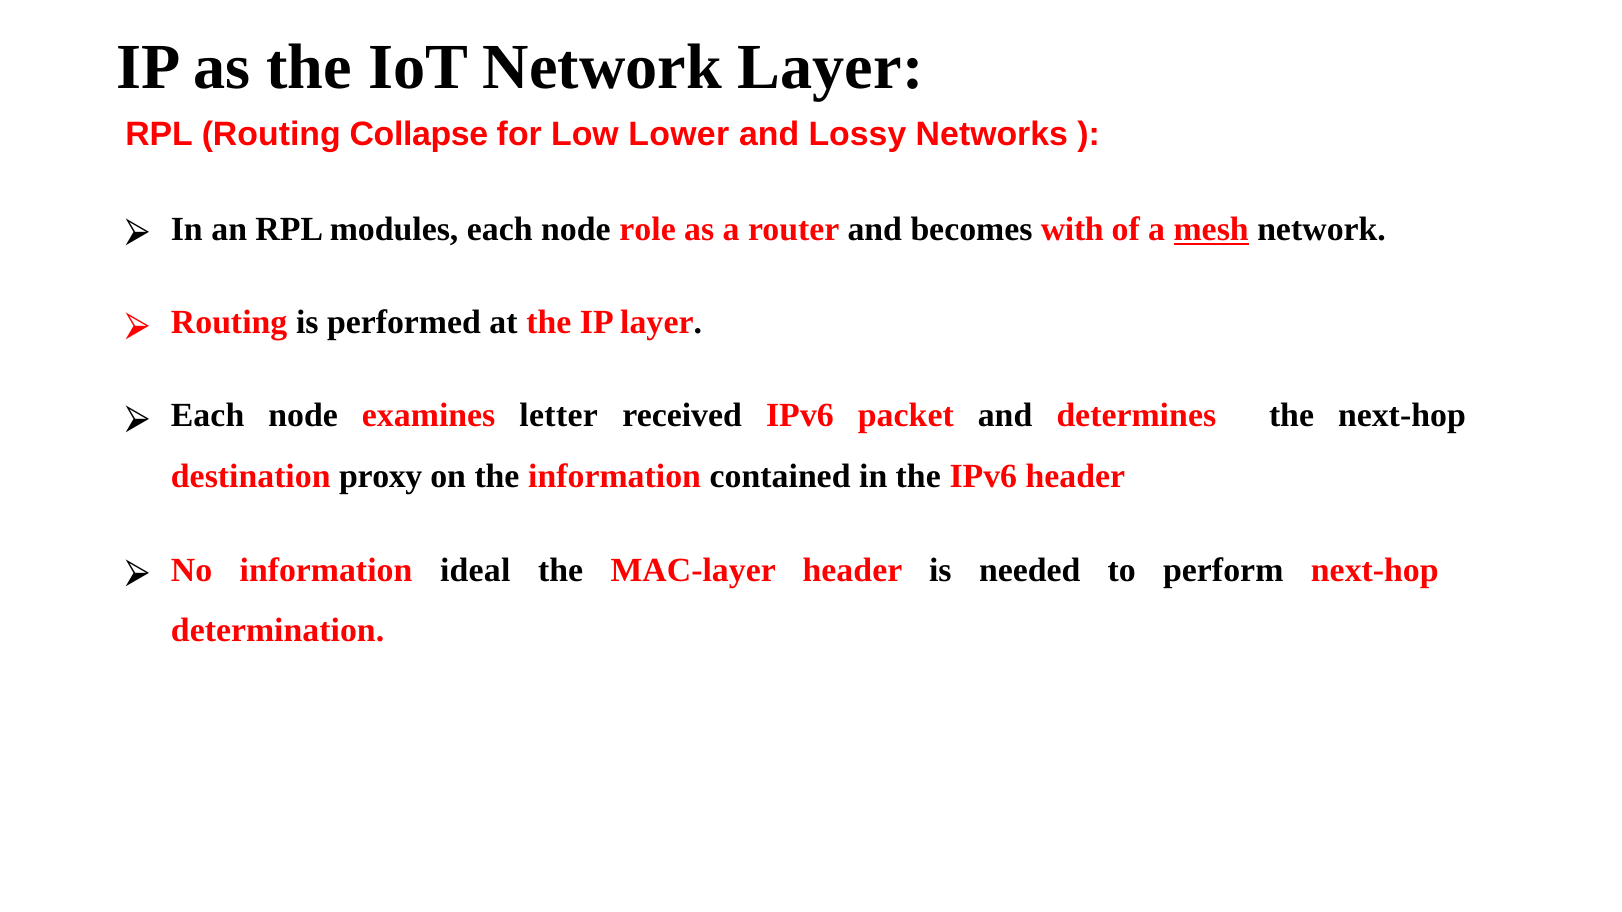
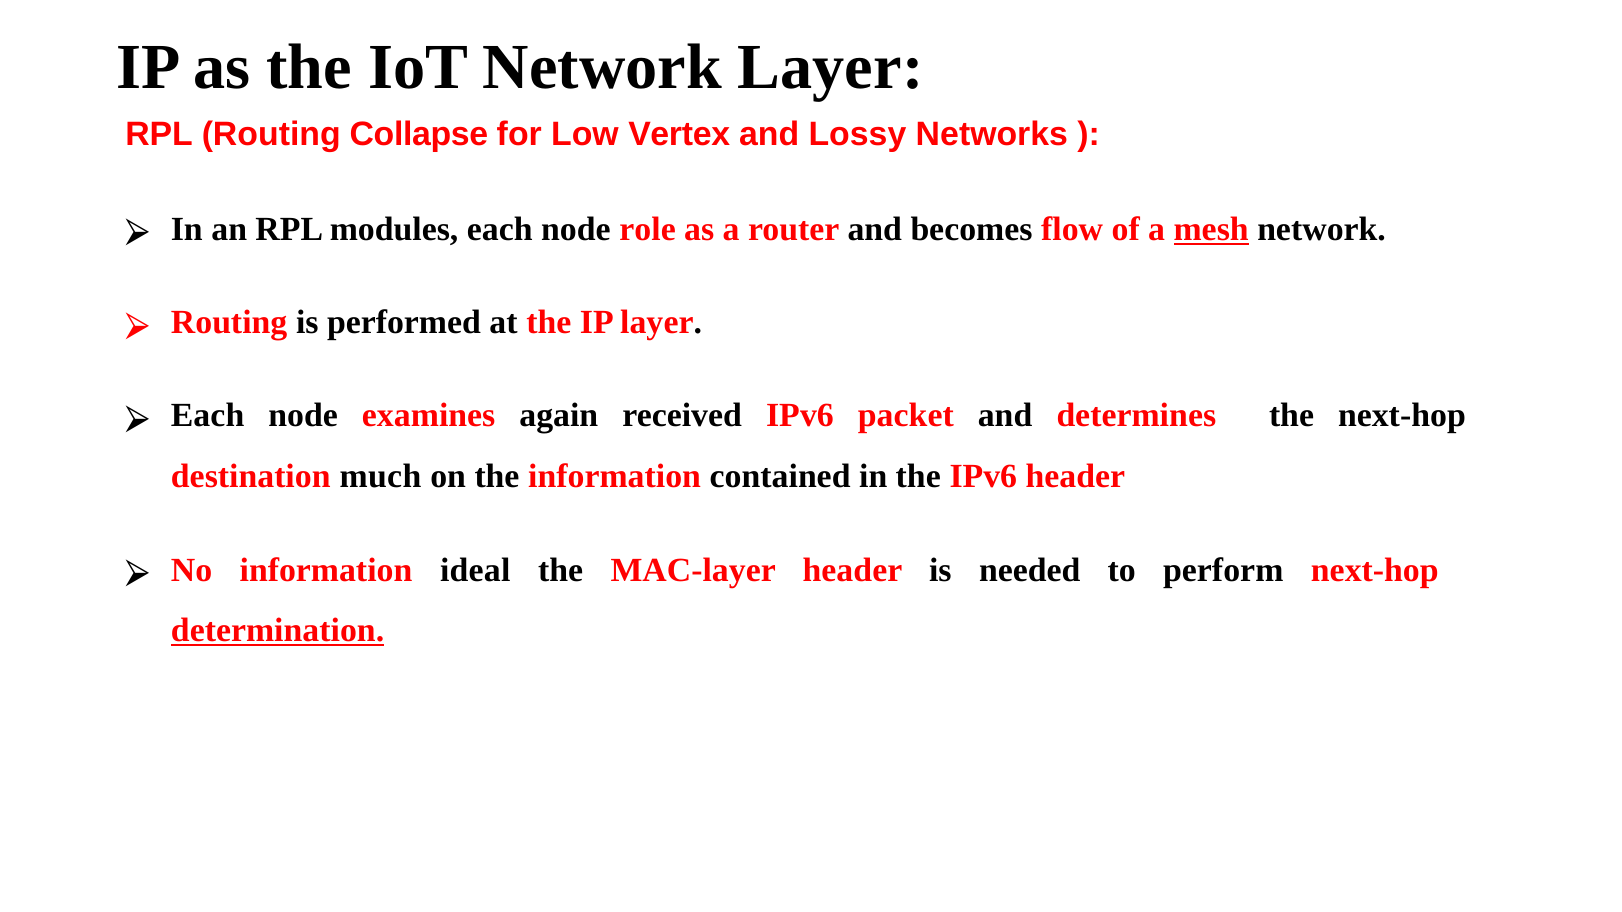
Lower: Lower -> Vertex (679, 135)
with: with -> flow (1072, 229)
letter: letter -> again (559, 416)
proxy: proxy -> much (380, 477)
determination underline: none -> present (278, 631)
